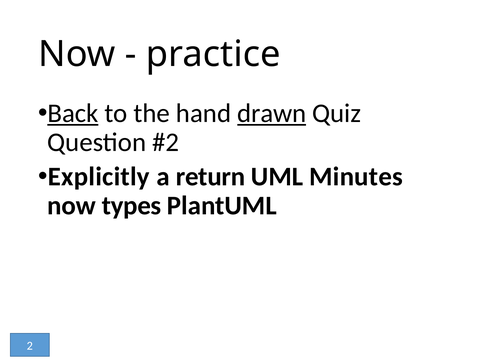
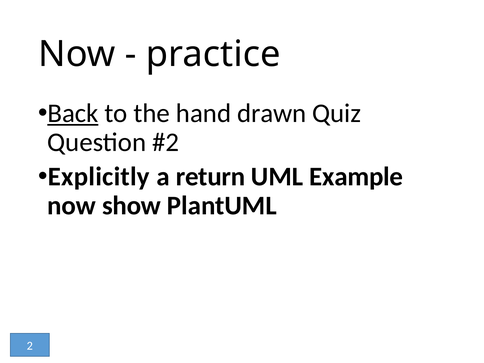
drawn underline: present -> none (272, 113)
Minutes: Minutes -> Example (356, 176)
types: types -> show (132, 205)
